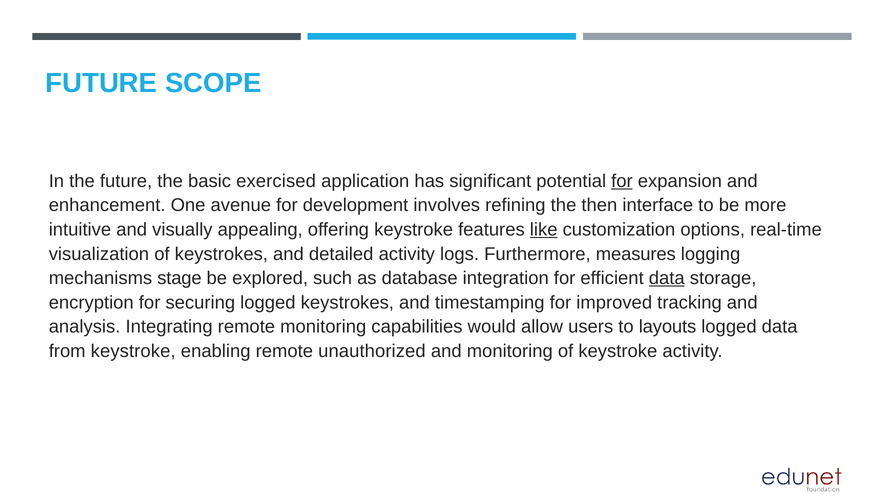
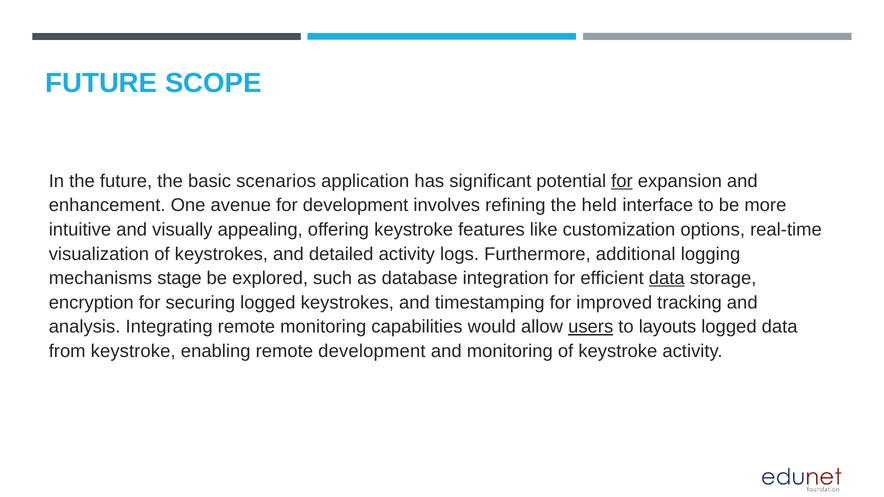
exercised: exercised -> scenarios (276, 181)
then: then -> held (599, 205)
like underline: present -> none (544, 230)
measures: measures -> additional (636, 254)
users underline: none -> present (591, 327)
remote unauthorized: unauthorized -> development (372, 351)
